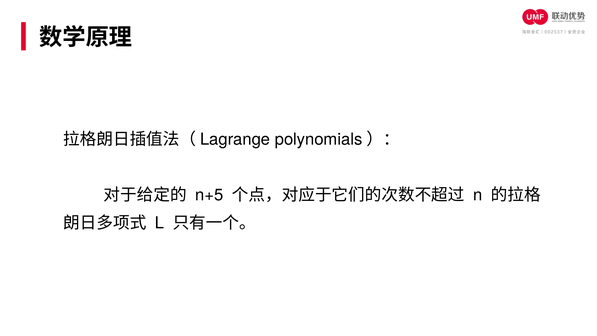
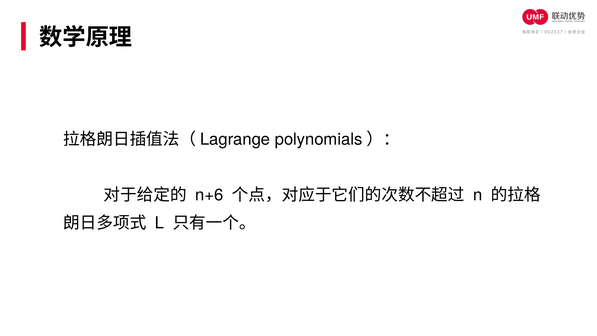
n+5: n+5 -> n+6 (209, 195)
